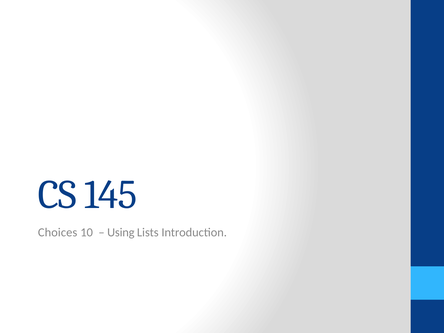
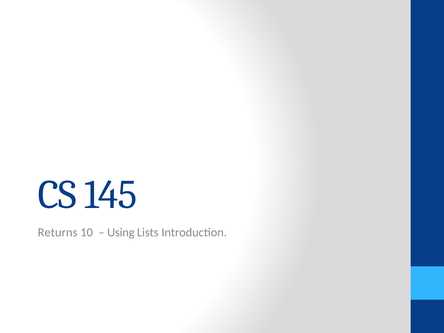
Choices: Choices -> Returns (58, 232)
